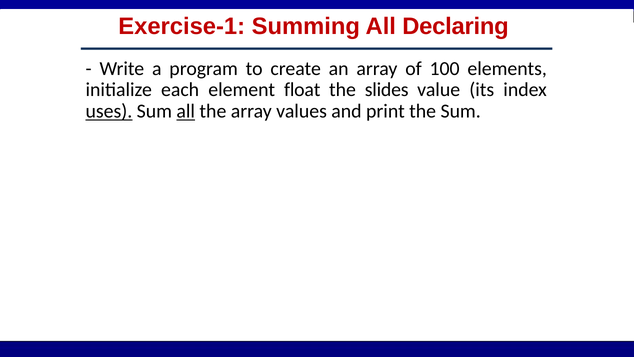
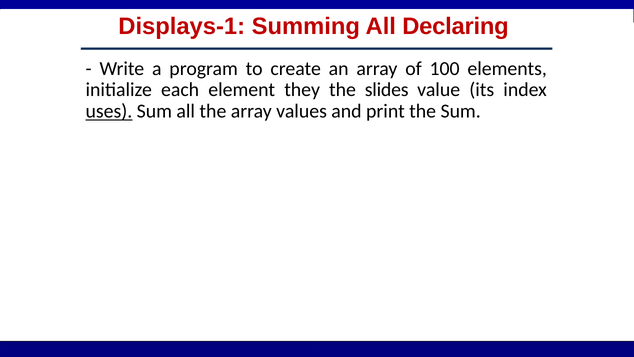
Exercise-1: Exercise-1 -> Displays-1 (182, 27)
float: float -> they (302, 90)
all underline: present -> none (186, 111)
